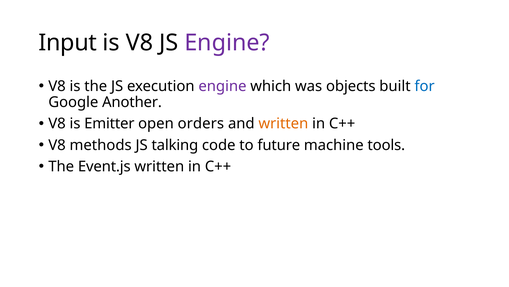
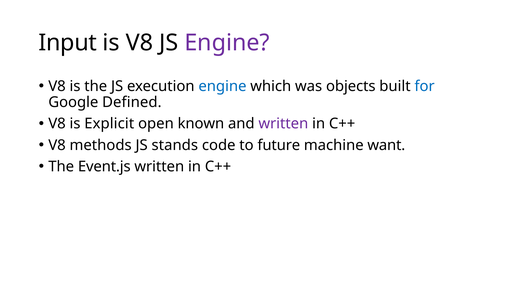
engine colour: purple -> blue (222, 86)
Another: Another -> Defined (132, 102)
Emitter: Emitter -> Explicit (109, 123)
orders: orders -> known (201, 123)
written colour: orange -> purple (283, 123)
talking: talking -> stands (175, 145)
tools: tools -> want (386, 145)
